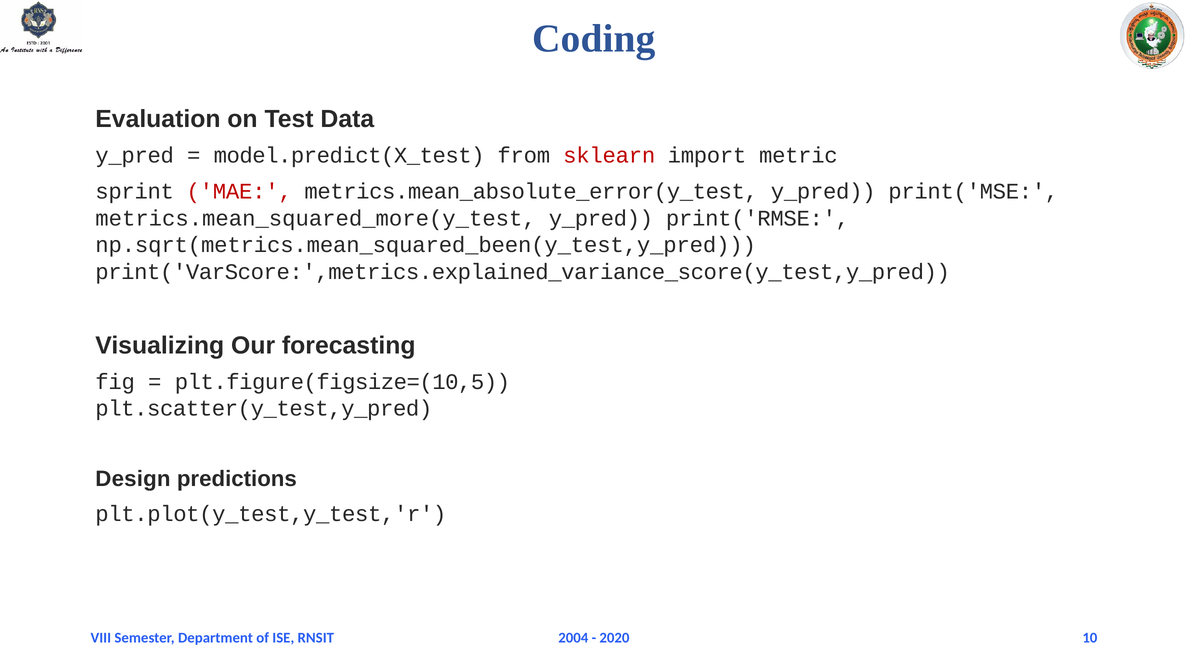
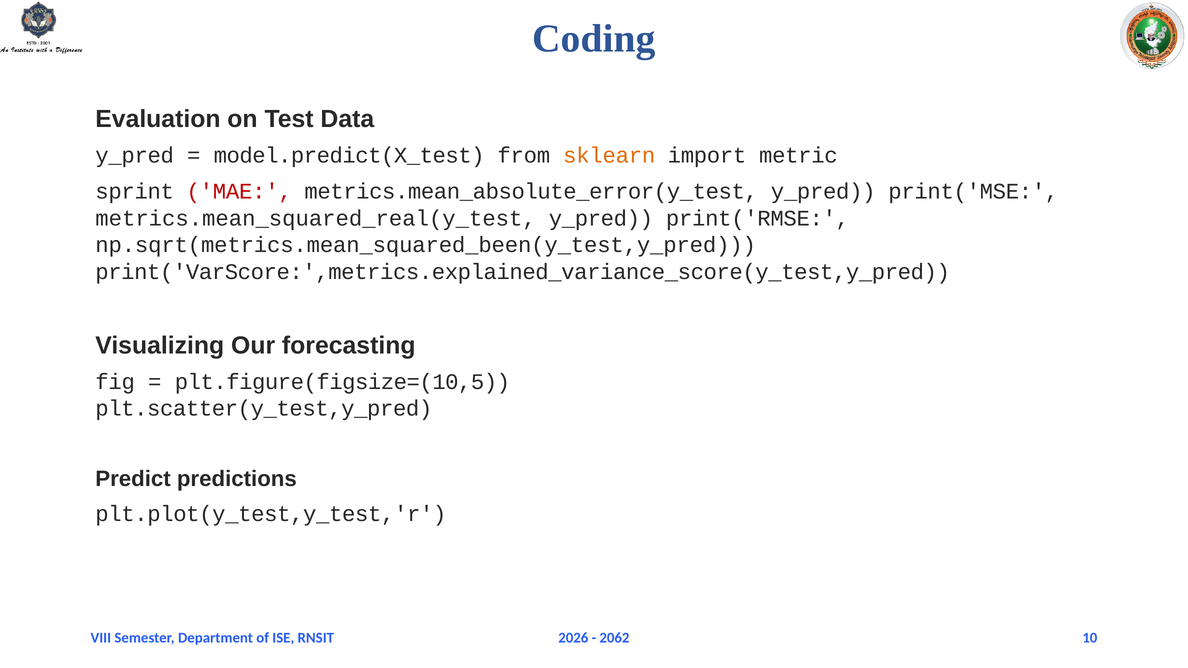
sklearn colour: red -> orange (609, 156)
metrics.mean_squared_more(y_test: metrics.mean_squared_more(y_test -> metrics.mean_squared_real(y_test (316, 218)
Design: Design -> Predict (133, 479)
2004: 2004 -> 2026 (573, 638)
2020: 2020 -> 2062 (614, 638)
